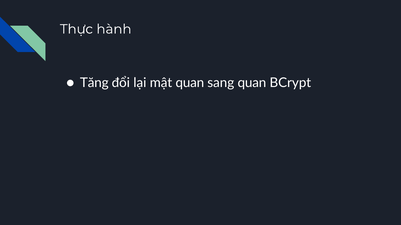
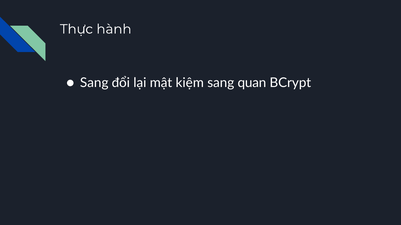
Tăng: Tăng -> Sang (94, 83)
mật quan: quan -> kiệm (190, 83)
